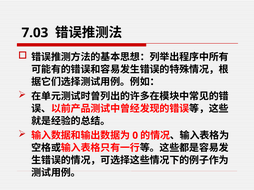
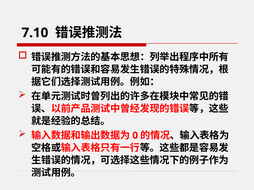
7.03: 7.03 -> 7.10 (35, 33)
